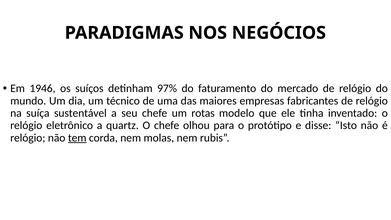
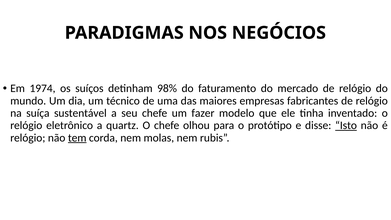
1946: 1946 -> 1974 (43, 88)
97%: 97% -> 98% (167, 88)
rotas: rotas -> fazer (203, 113)
Isto underline: none -> present (346, 125)
